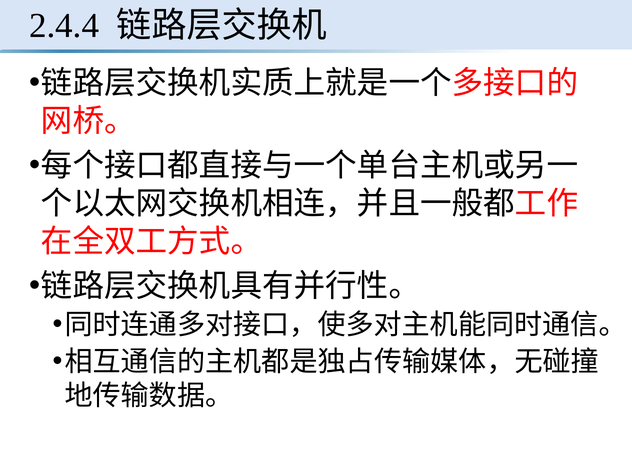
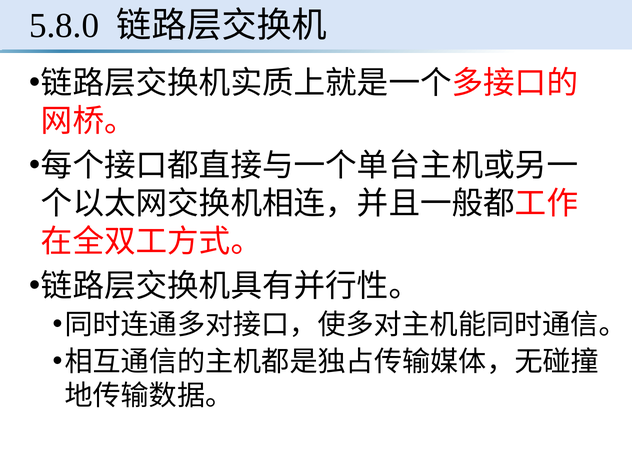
2.4.4: 2.4.4 -> 5.8.0 (64, 26)
